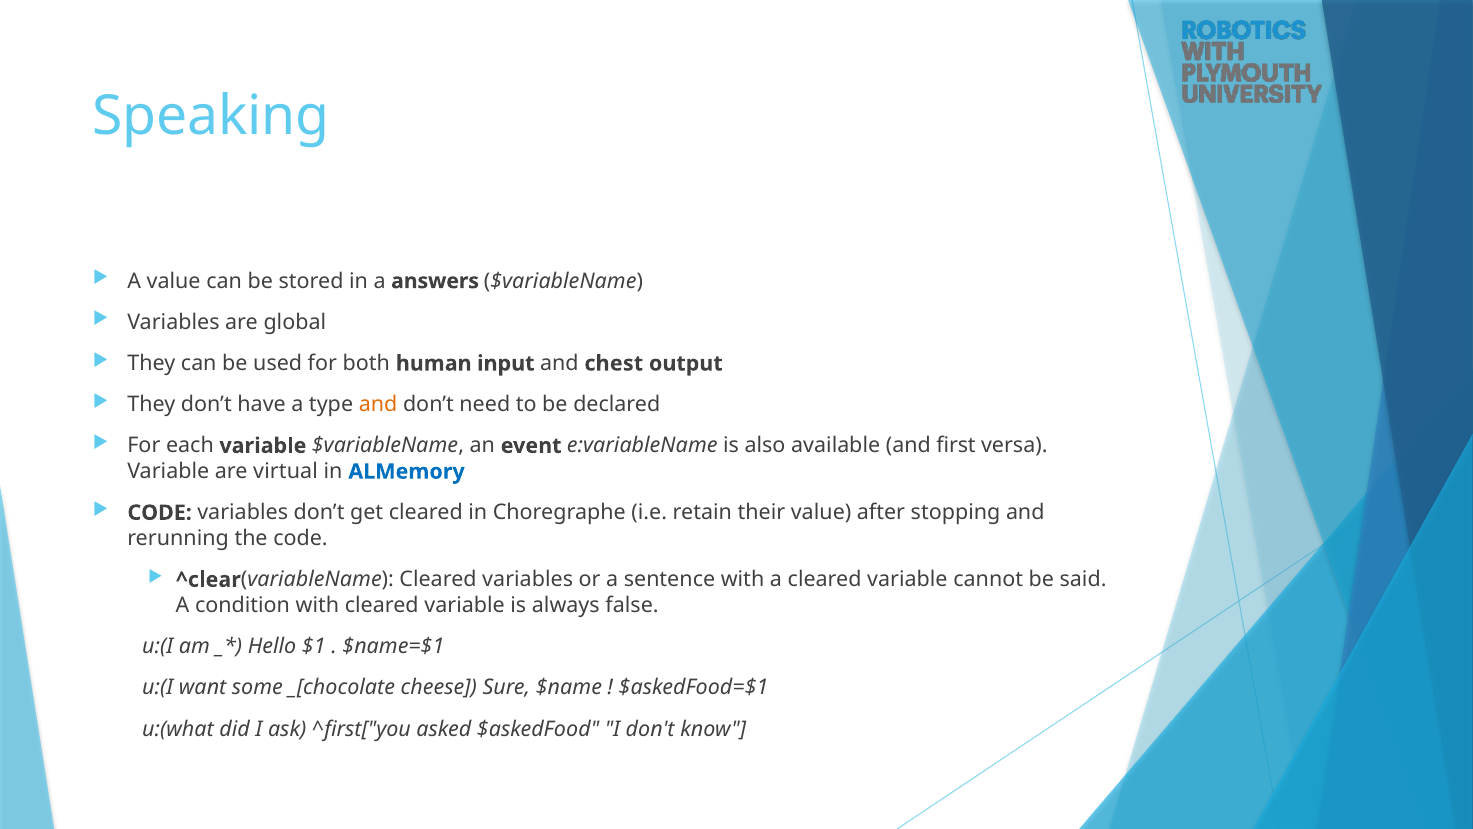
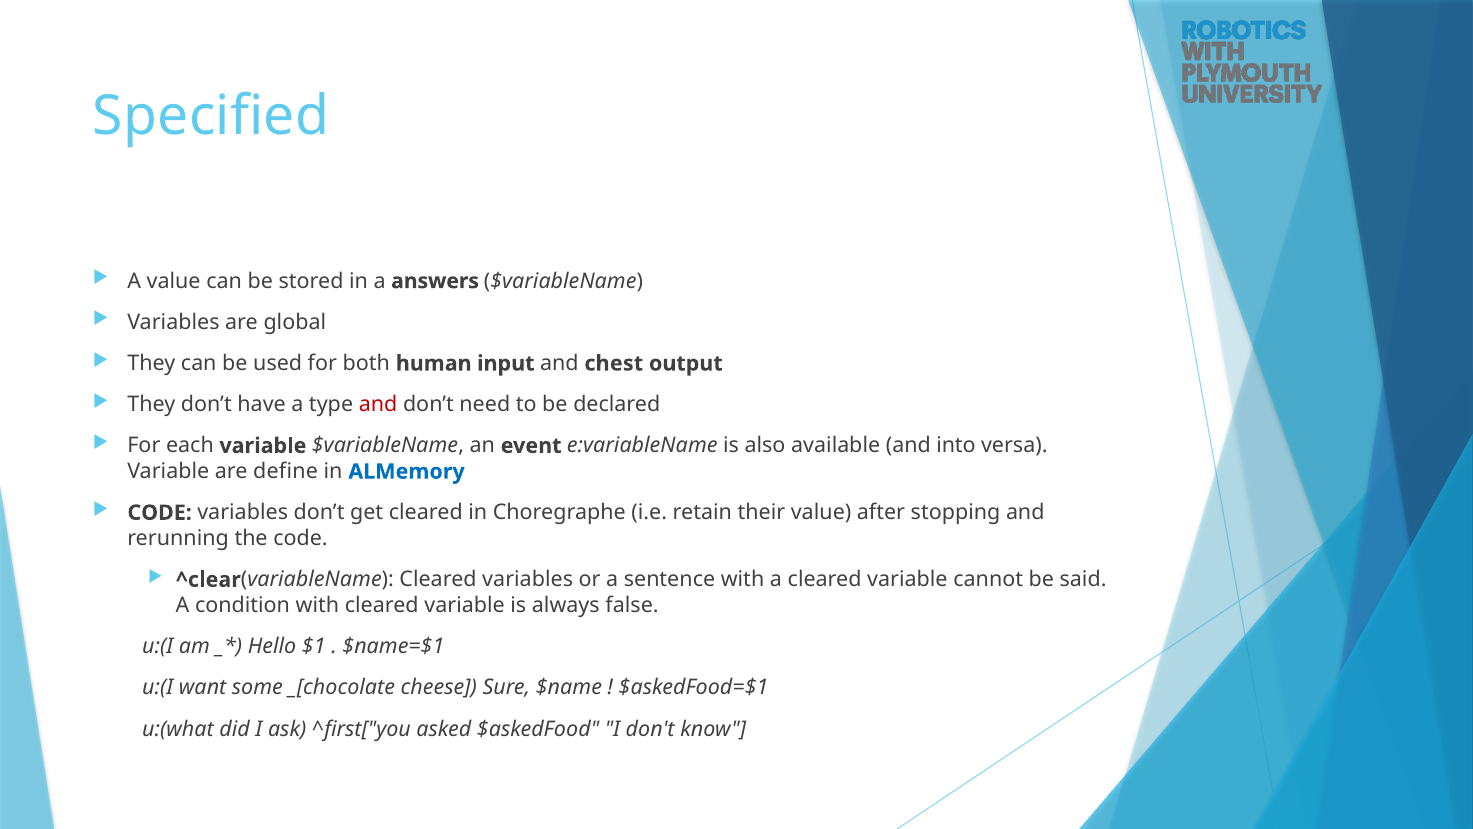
Speaking: Speaking -> Specified (211, 116)
and colour: orange -> red (378, 404)
first: first -> into (956, 446)
virtual: virtual -> define (286, 471)
